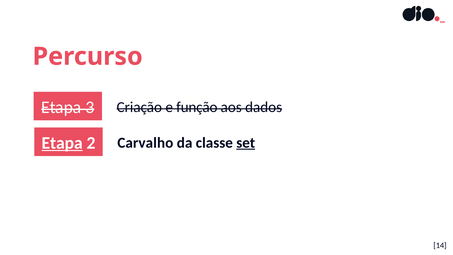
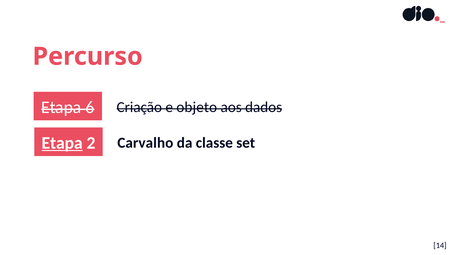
3: 3 -> 6 (90, 107)
função: função -> objeto (197, 107)
set underline: present -> none (246, 143)
